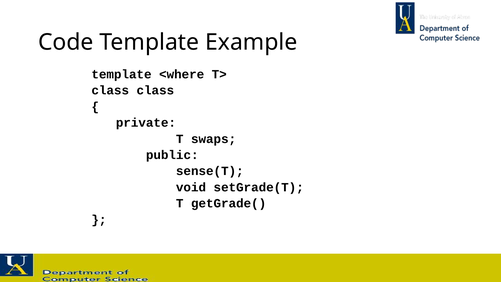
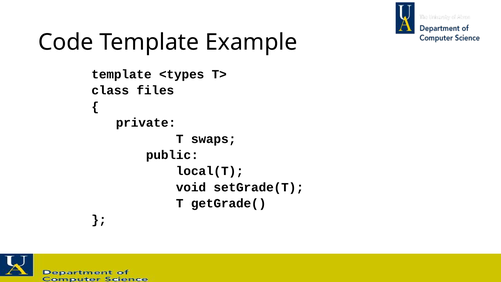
<where: <where -> <types (182, 74)
class class: class -> files (155, 90)
sense(T: sense(T -> local(T (210, 171)
